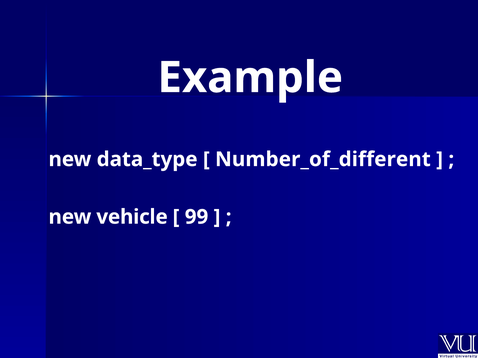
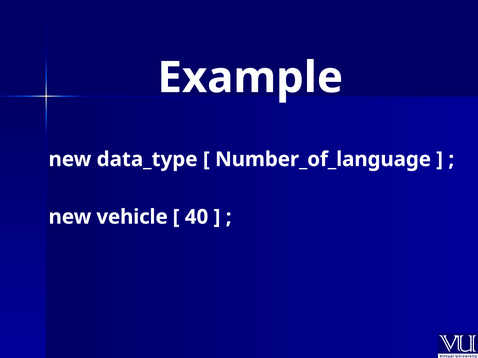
Number_of_different: Number_of_different -> Number_of_language (323, 160)
99: 99 -> 40 (197, 217)
